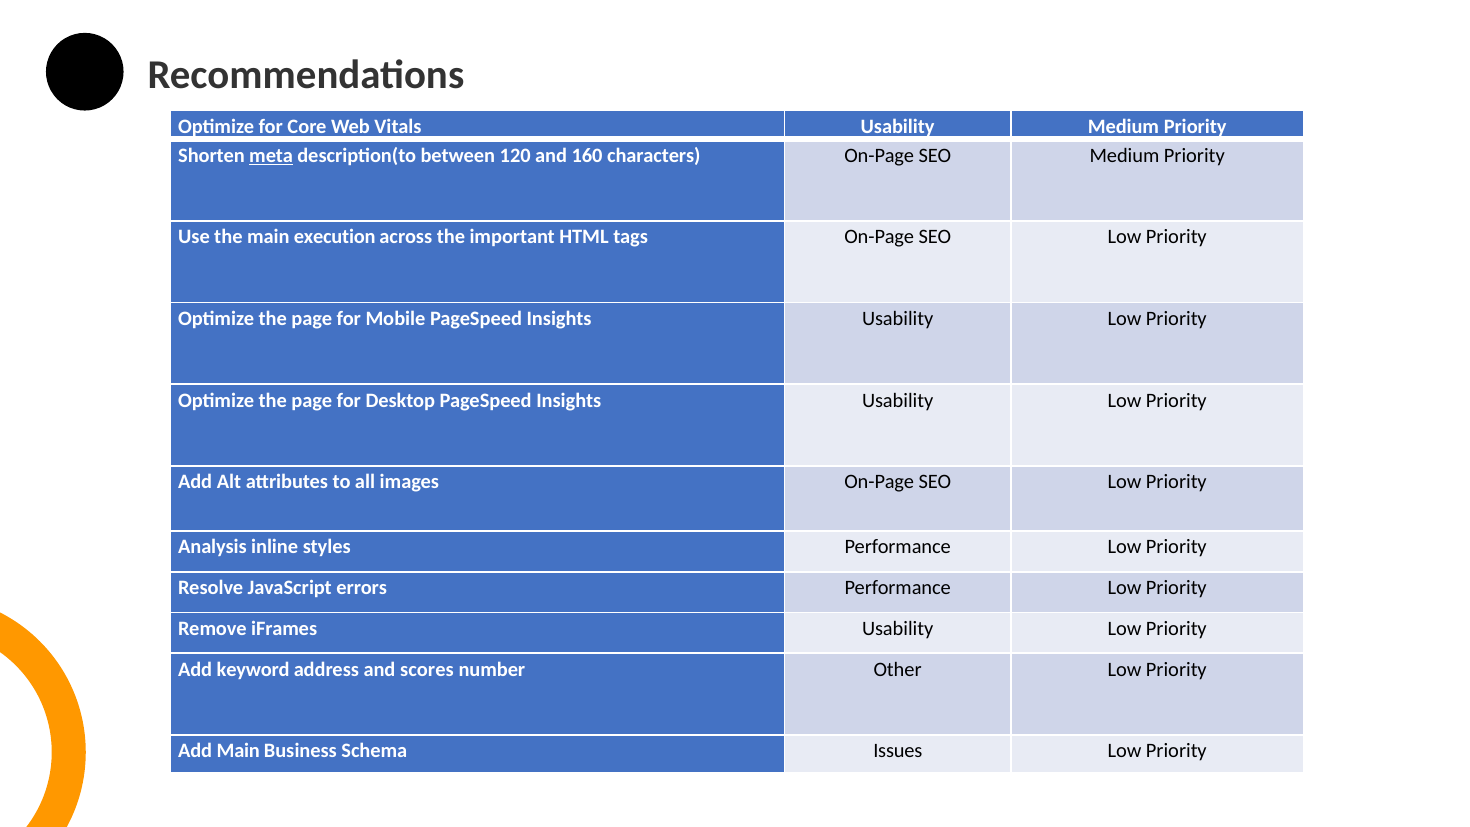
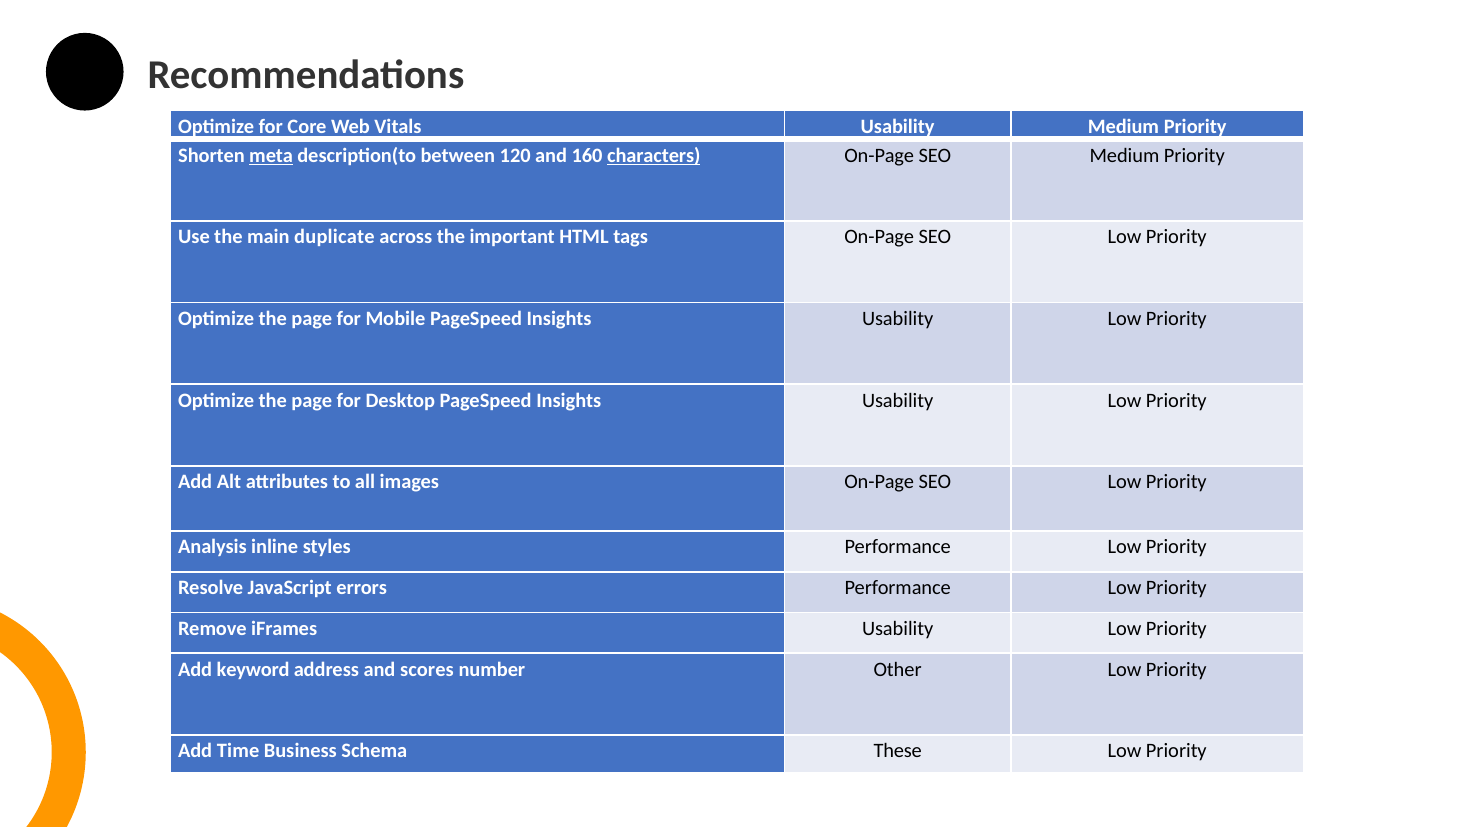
characters underline: none -> present (654, 155)
execution: execution -> duplicate (334, 237)
Add Main: Main -> Time (238, 751)
Issues: Issues -> These (898, 751)
